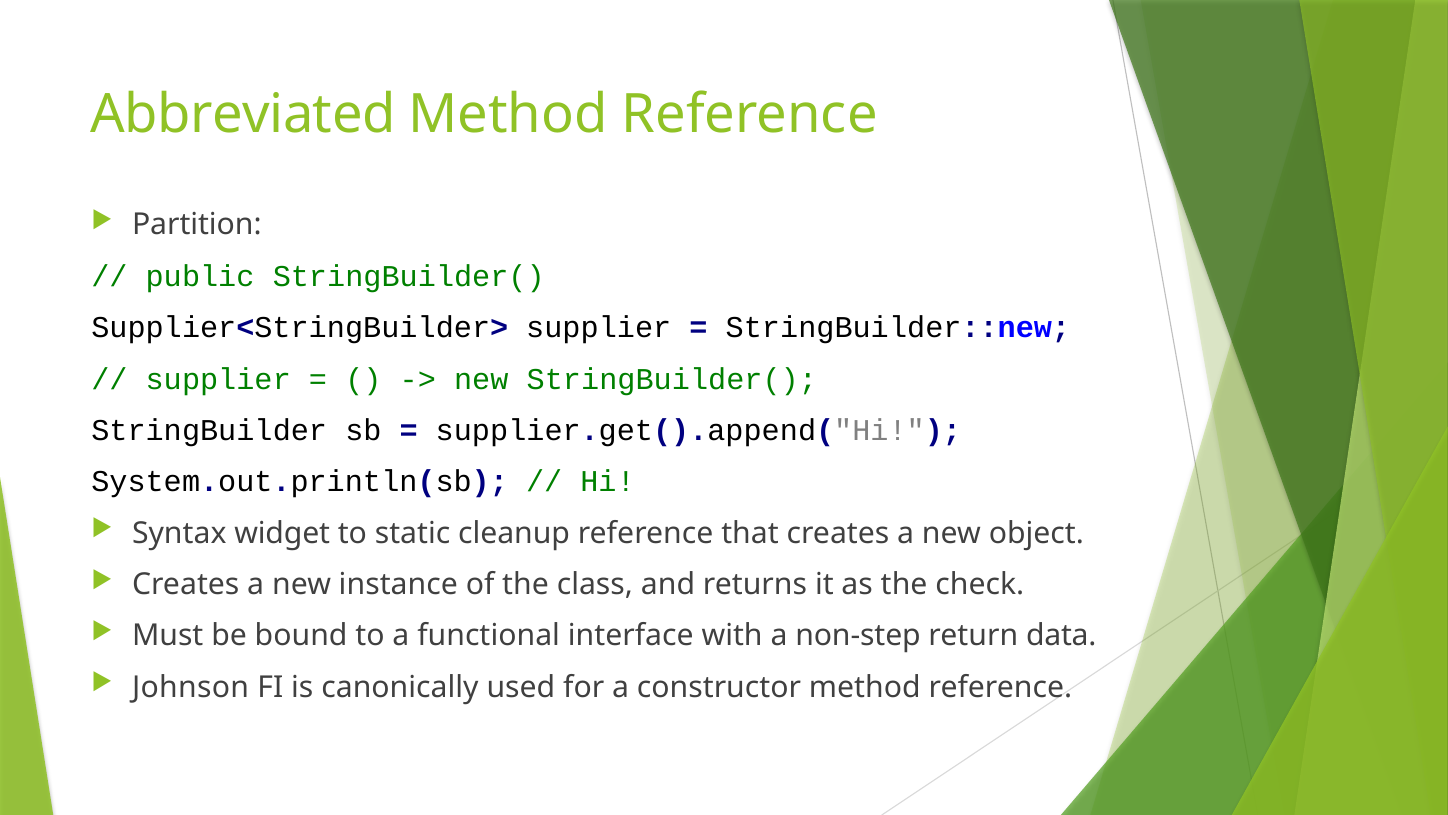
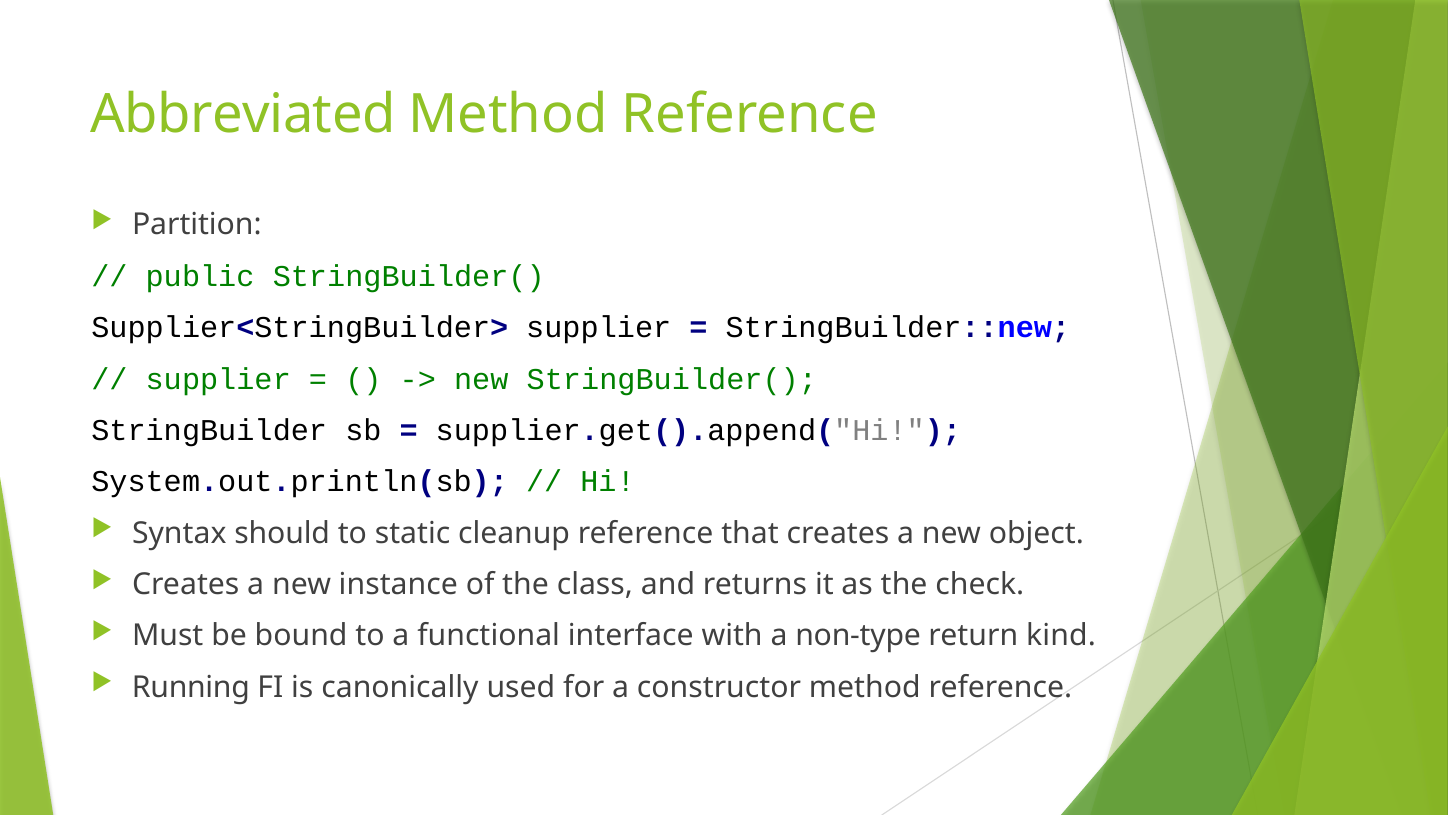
widget: widget -> should (282, 533)
non-step: non-step -> non-type (858, 636)
data: data -> kind (1061, 636)
Johnson: Johnson -> Running (191, 687)
